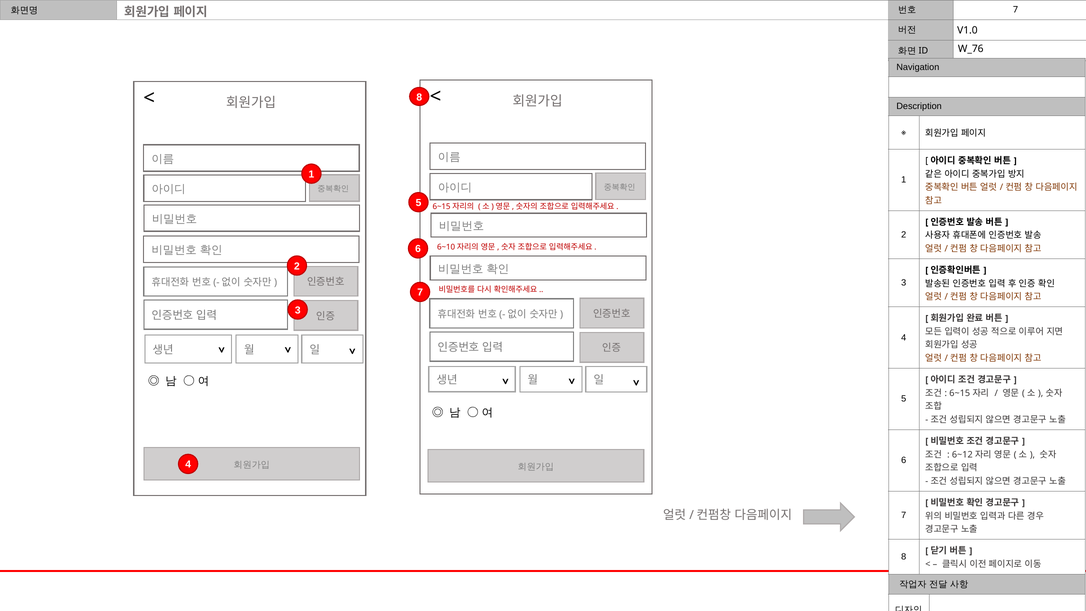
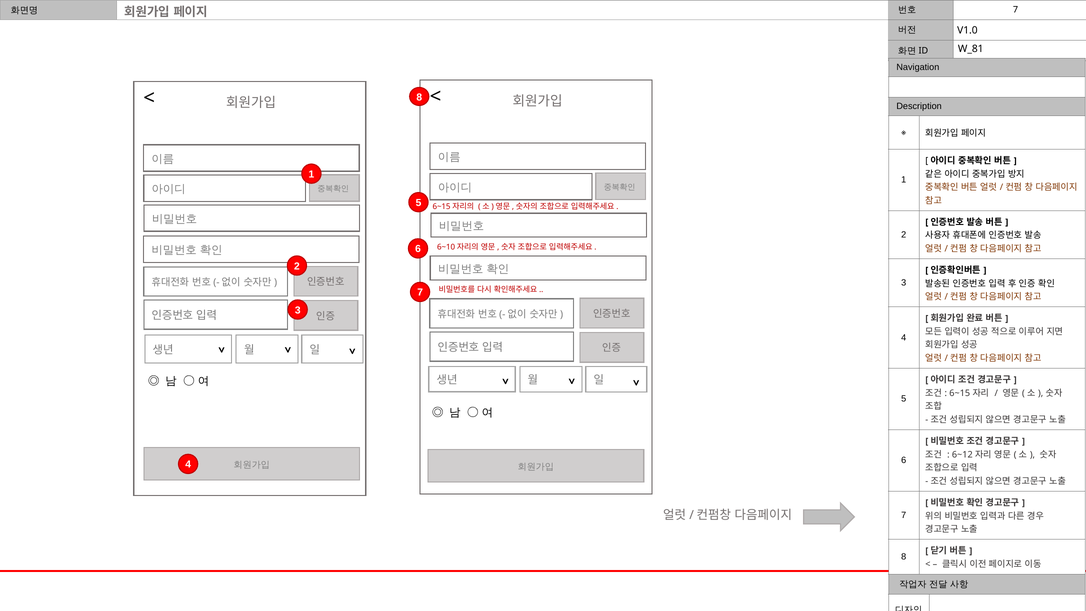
W_76: W_76 -> W_81 (971, 49)
